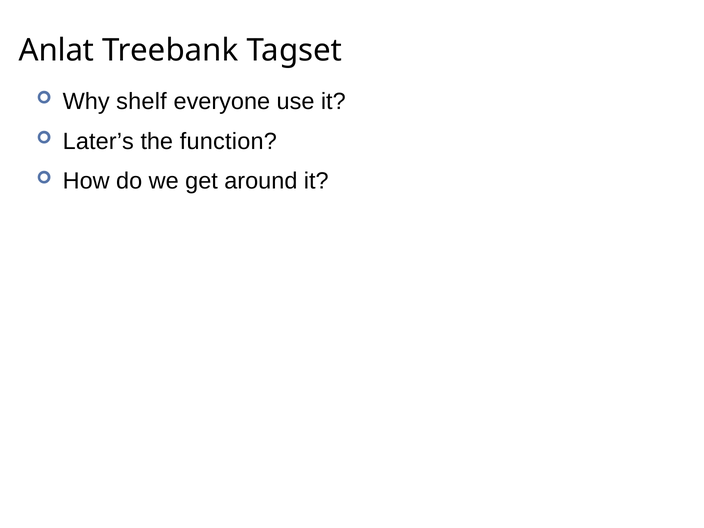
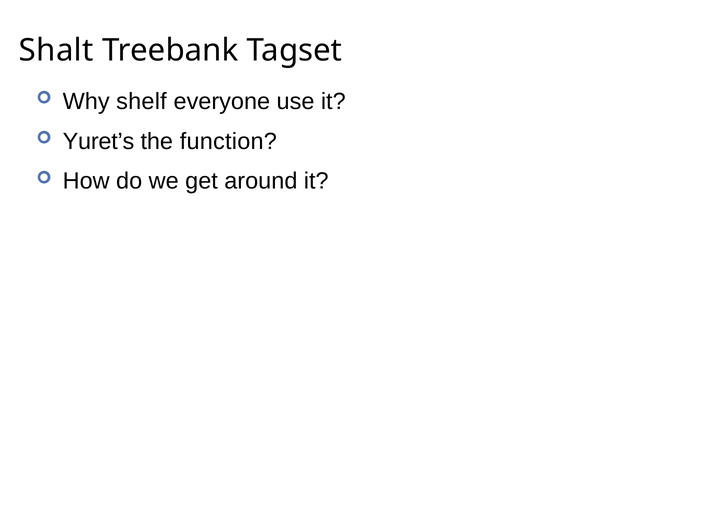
Anlat: Anlat -> Shalt (56, 51)
Later’s: Later’s -> Yuret’s (98, 141)
